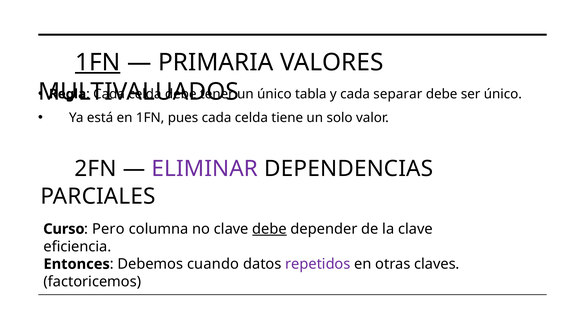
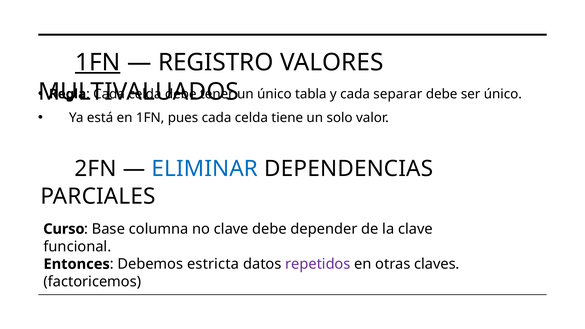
PRIMARIA: PRIMARIA -> REGISTRO (216, 62)
ELIMINAR colour: purple -> blue (205, 169)
Pero: Pero -> Base (108, 229)
debe underline: present -> none (270, 229)
eficiencia: eficiencia -> funcional (77, 247)
cuando: cuando -> estricta (213, 264)
